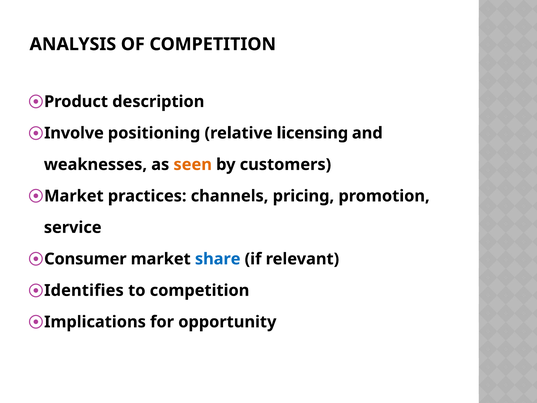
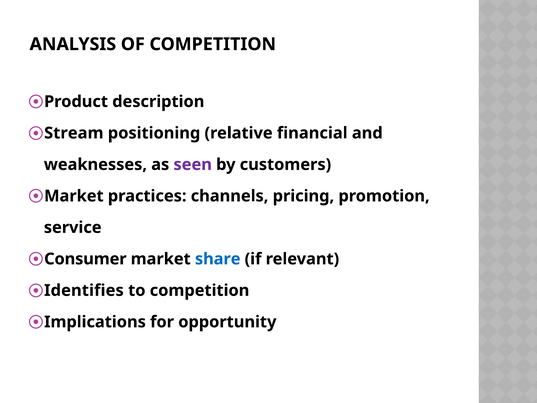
Involve: Involve -> Stream (74, 133)
licensing: licensing -> financial (312, 133)
seen colour: orange -> purple (193, 164)
